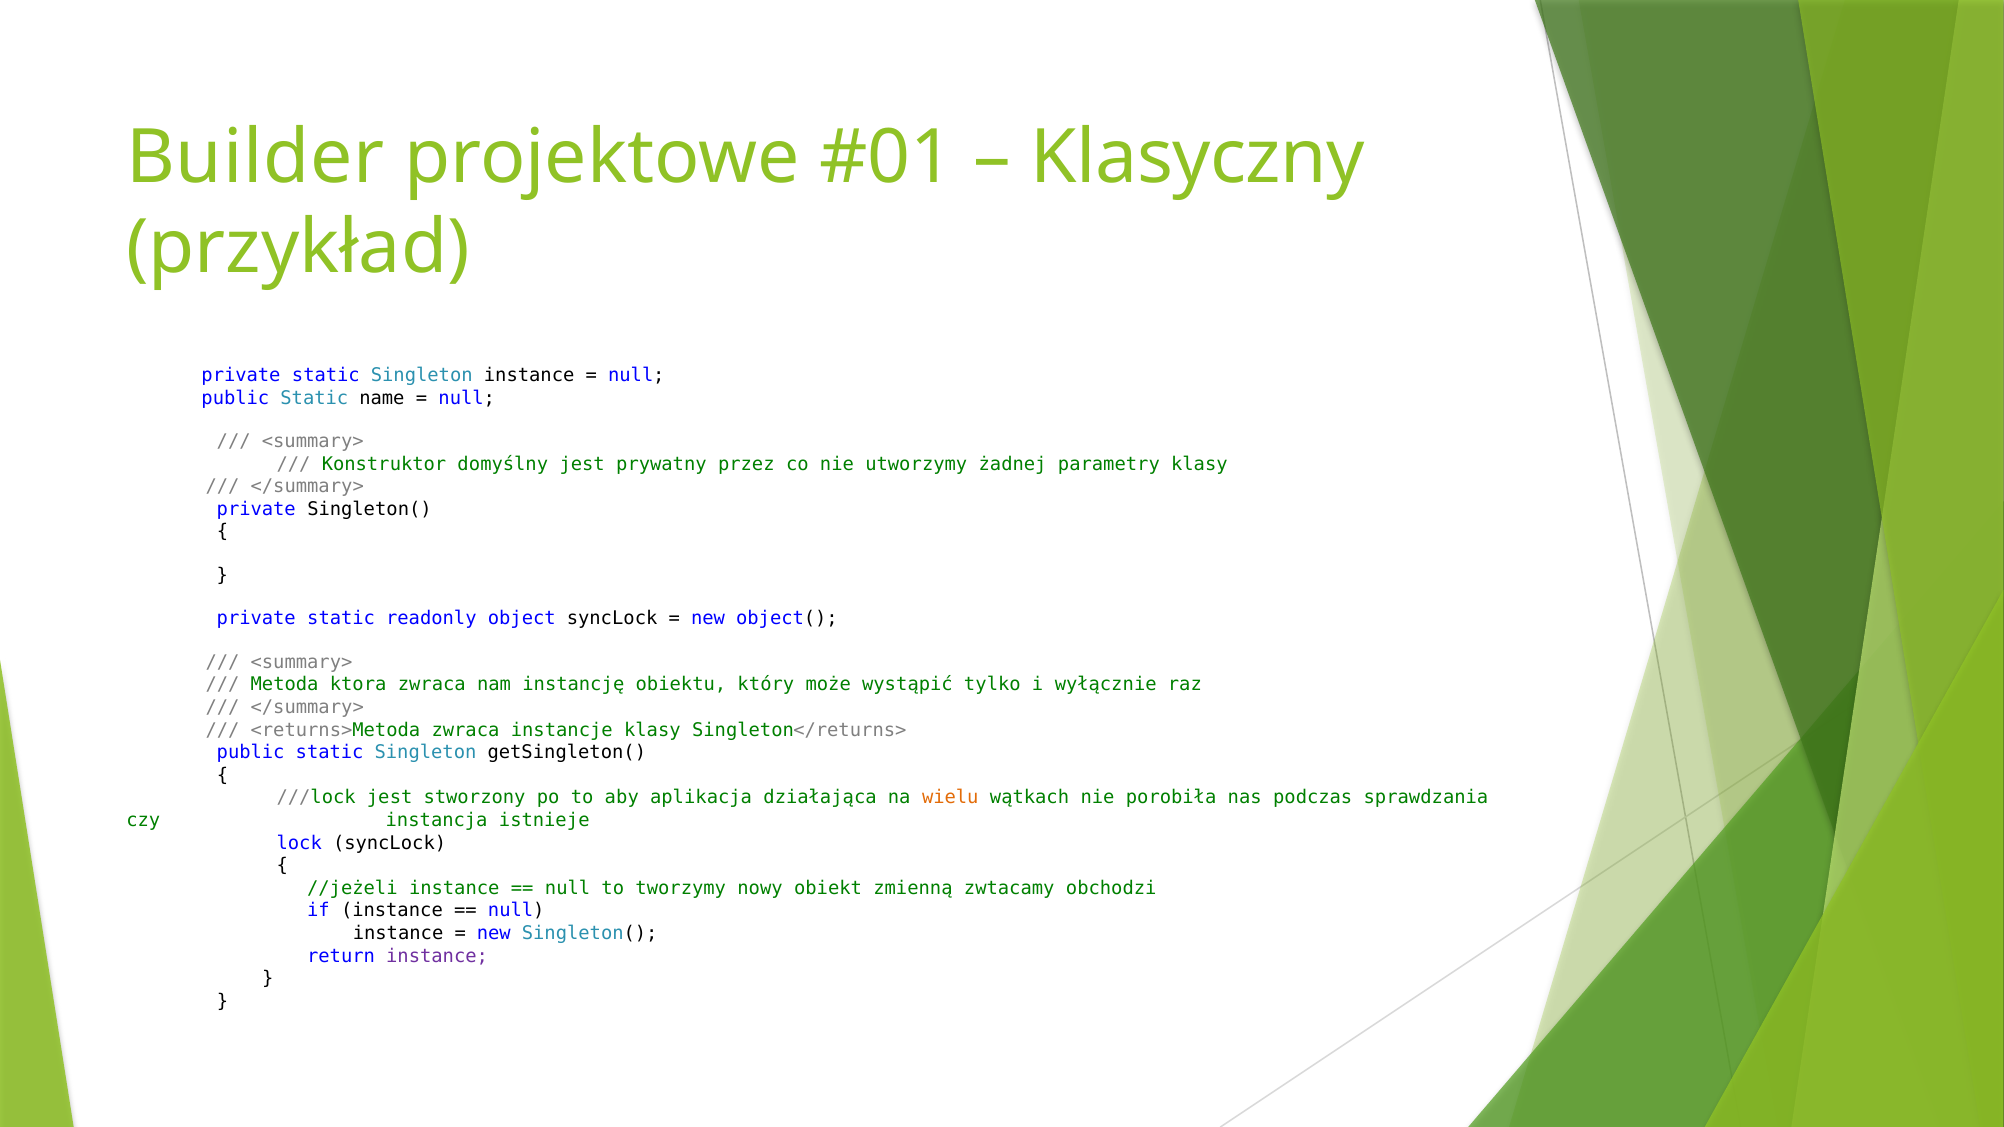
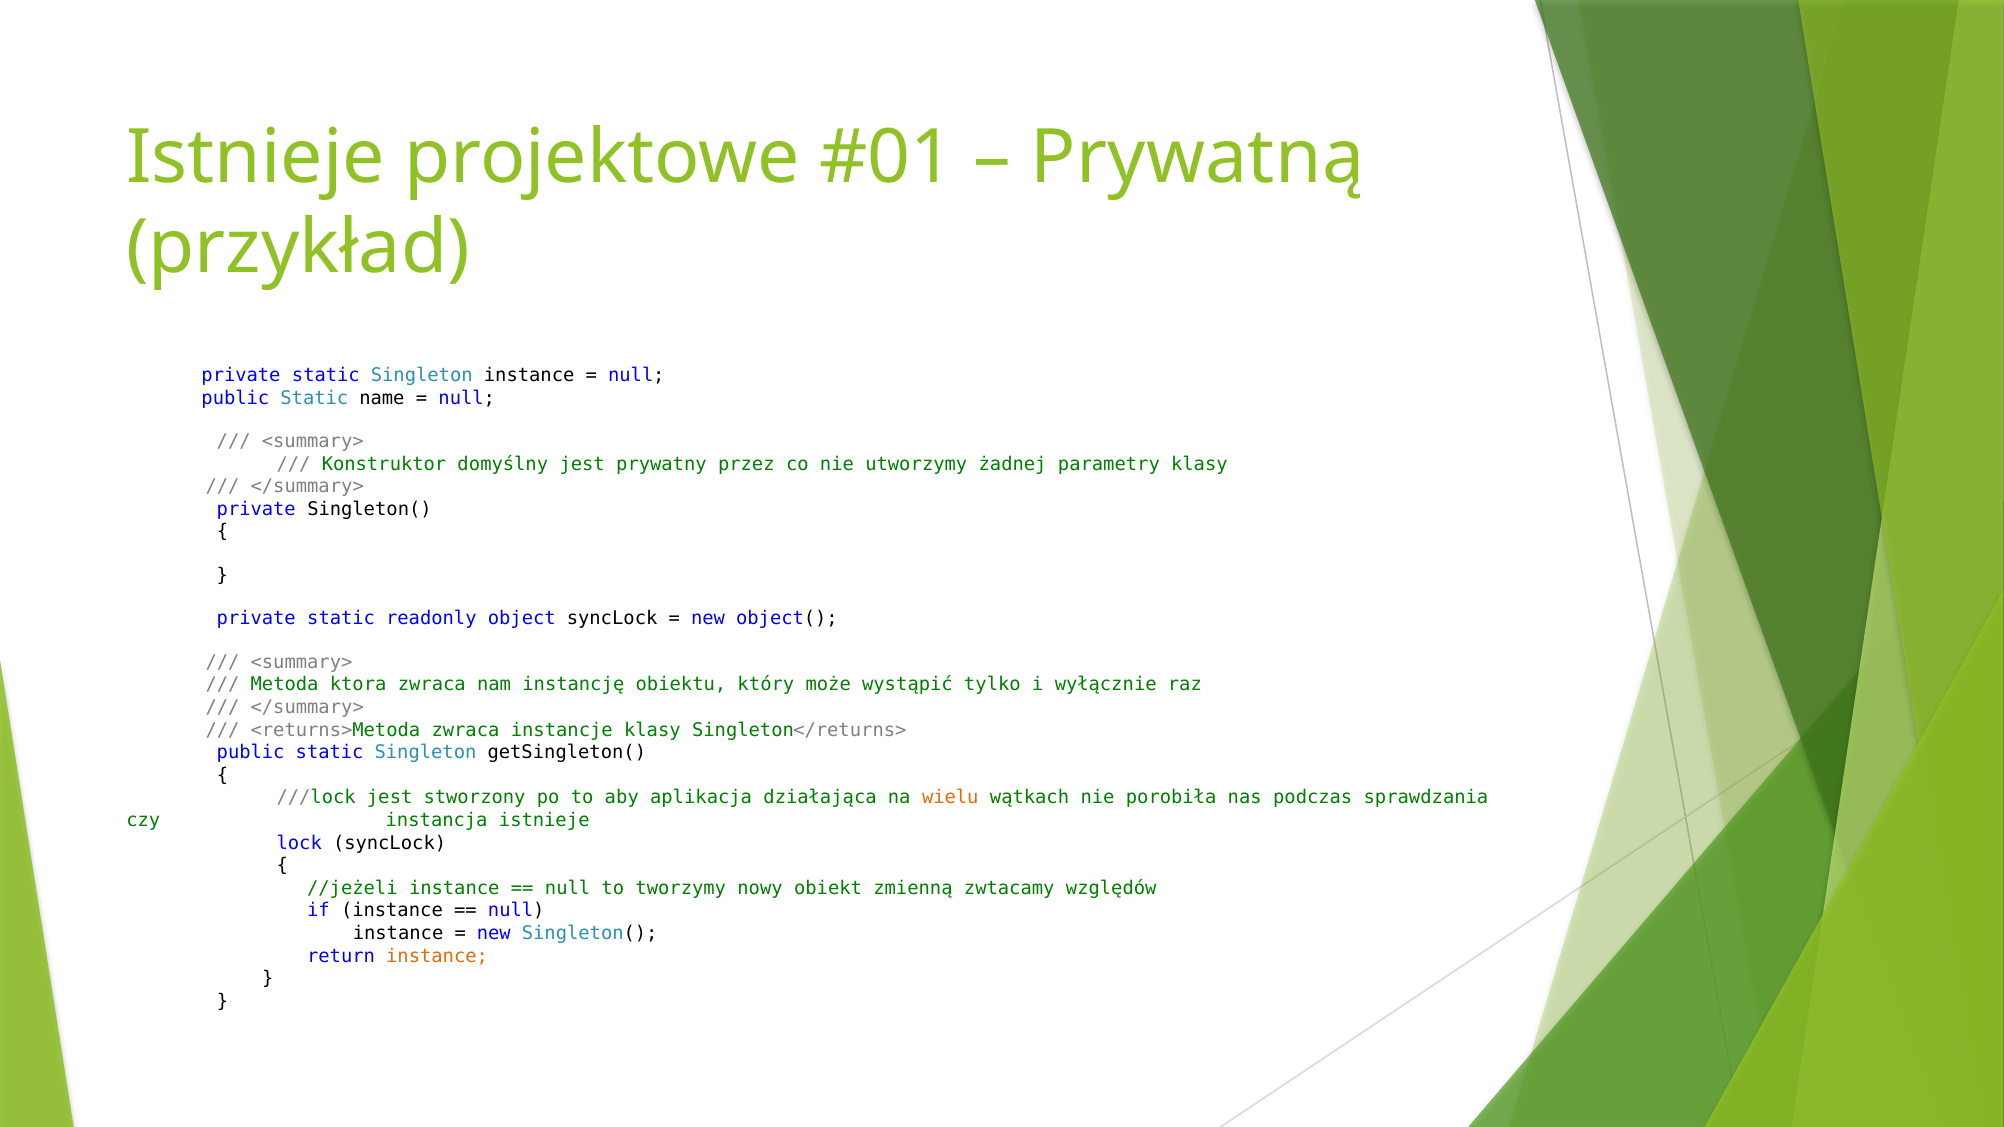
Builder: Builder -> Istnieje (256, 158)
Klasyczny: Klasyczny -> Prywatną (1197, 158)
obchodzi: obchodzi -> względów (1111, 888)
instance colour: purple -> orange (437, 956)
